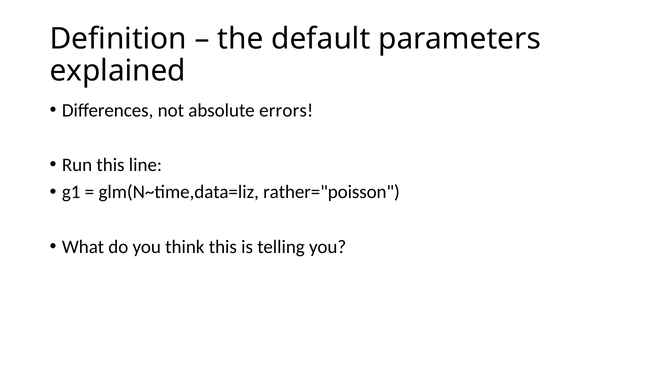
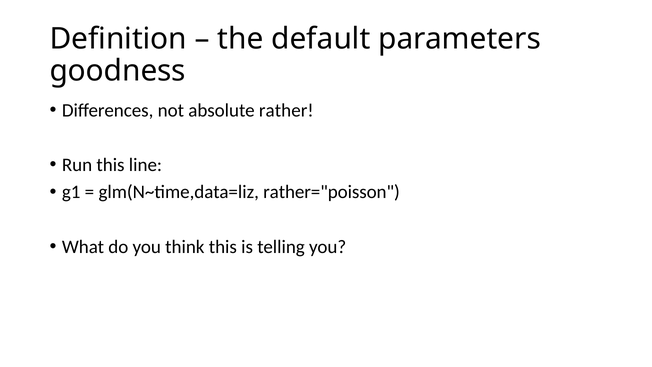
explained: explained -> goodness (118, 71)
errors: errors -> rather (286, 110)
